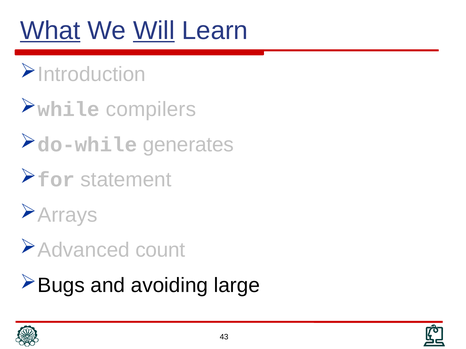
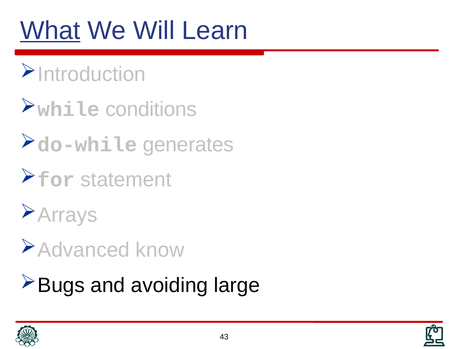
Will underline: present -> none (154, 31)
compilers: compilers -> conditions (151, 110)
count: count -> know (160, 250)
